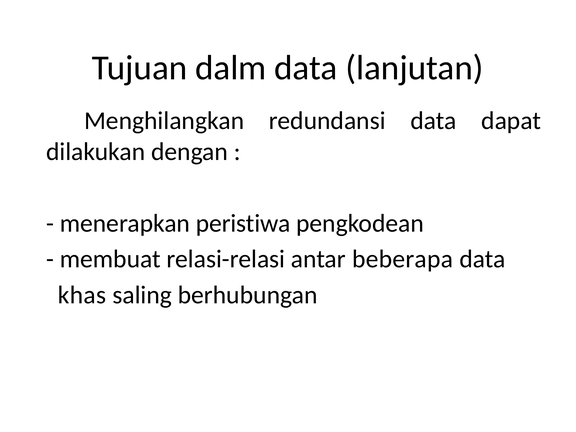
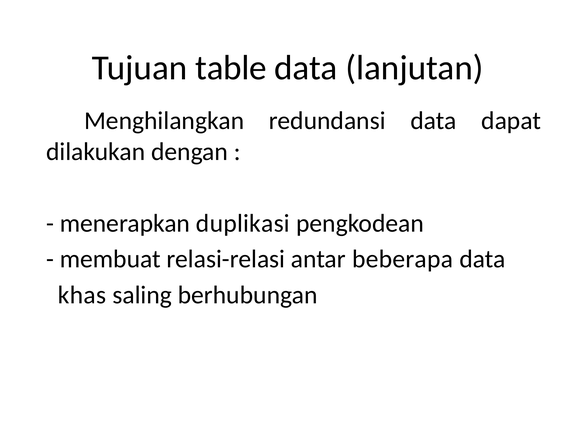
dalm: dalm -> table (231, 68)
peristiwa: peristiwa -> duplikasi (243, 223)
